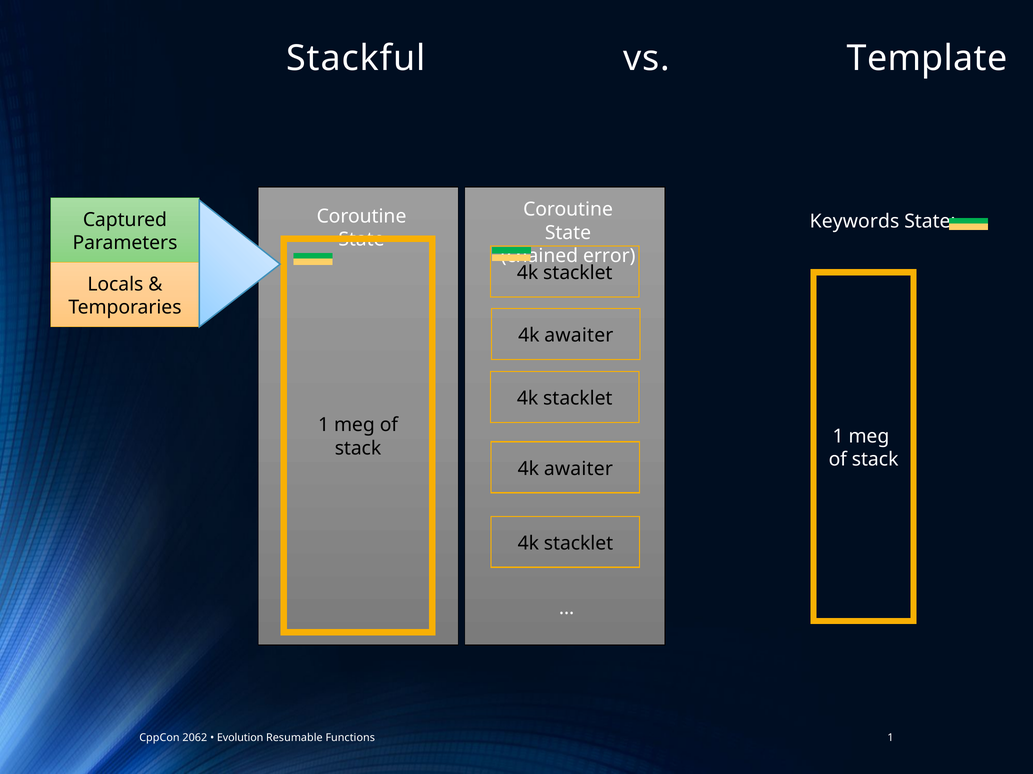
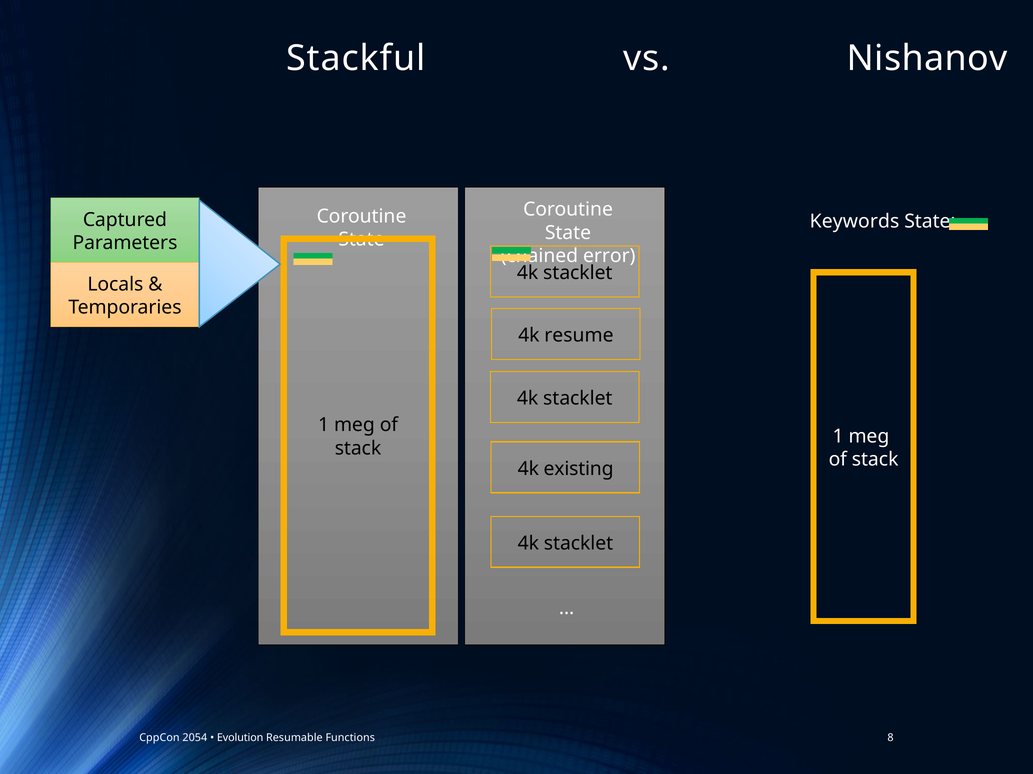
Template: Template -> Nishanov (927, 59)
awaiter: awaiter -> resume (579, 336)
awaiter: awaiter -> existing (579, 469)
2062: 2062 -> 2054 (195, 739)
Functions 1: 1 -> 8 (891, 739)
